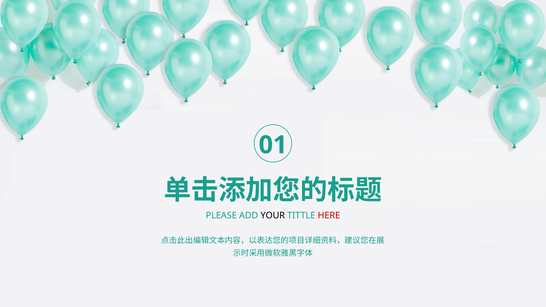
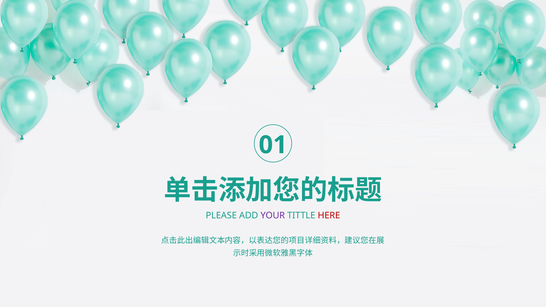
YOUR colour: black -> purple (273, 215)
